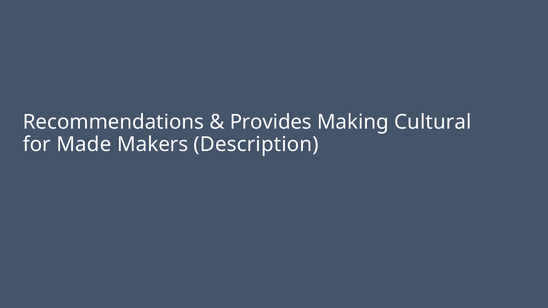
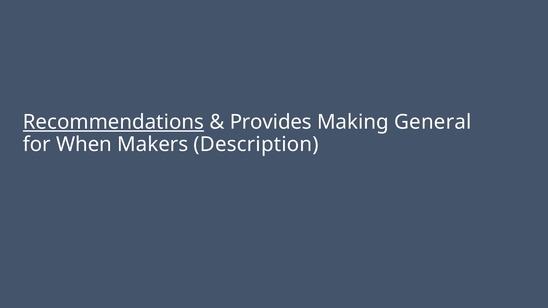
Recommendations underline: none -> present (113, 122)
Cultural: Cultural -> General (433, 122)
Made: Made -> When (84, 144)
